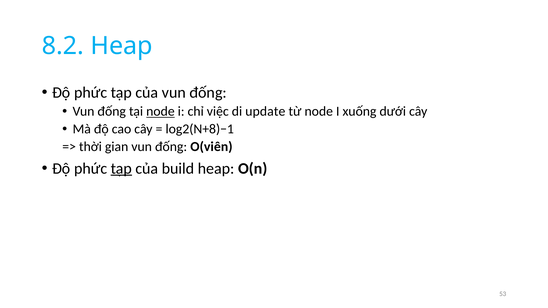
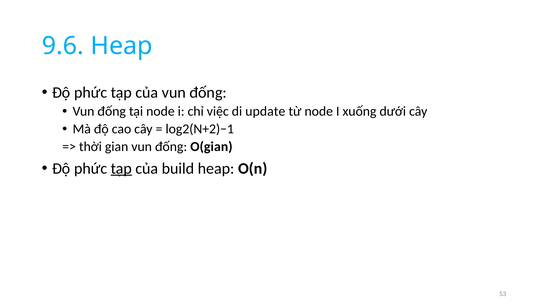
8.2: 8.2 -> 9.6 (63, 46)
node underline: present -> none (160, 112)
log2(N+8)−1: log2(N+8)−1 -> log2(N+2)−1 (200, 129)
O(viên: O(viên -> O(gian (211, 147)
